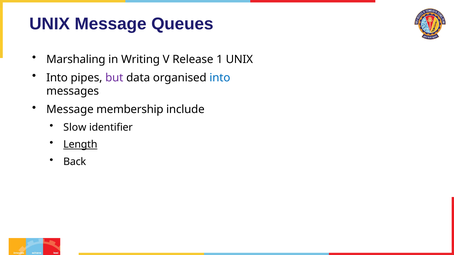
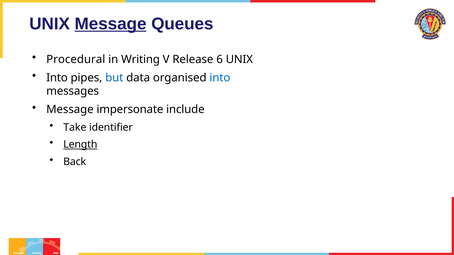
Message underline: none -> present (111, 24)
Marshaling: Marshaling -> Procedural (76, 59)
1: 1 -> 6 (220, 59)
but colour: purple -> blue (114, 78)
membership: membership -> impersonate (130, 110)
Slow: Slow -> Take (75, 127)
